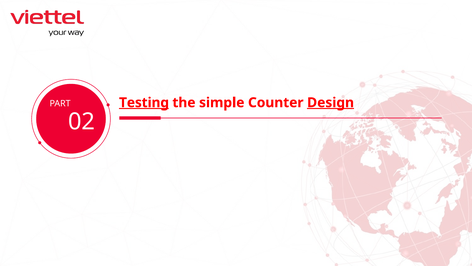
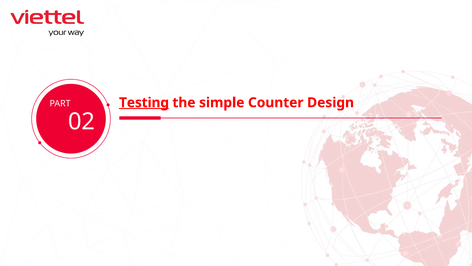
Design underline: present -> none (331, 102)
